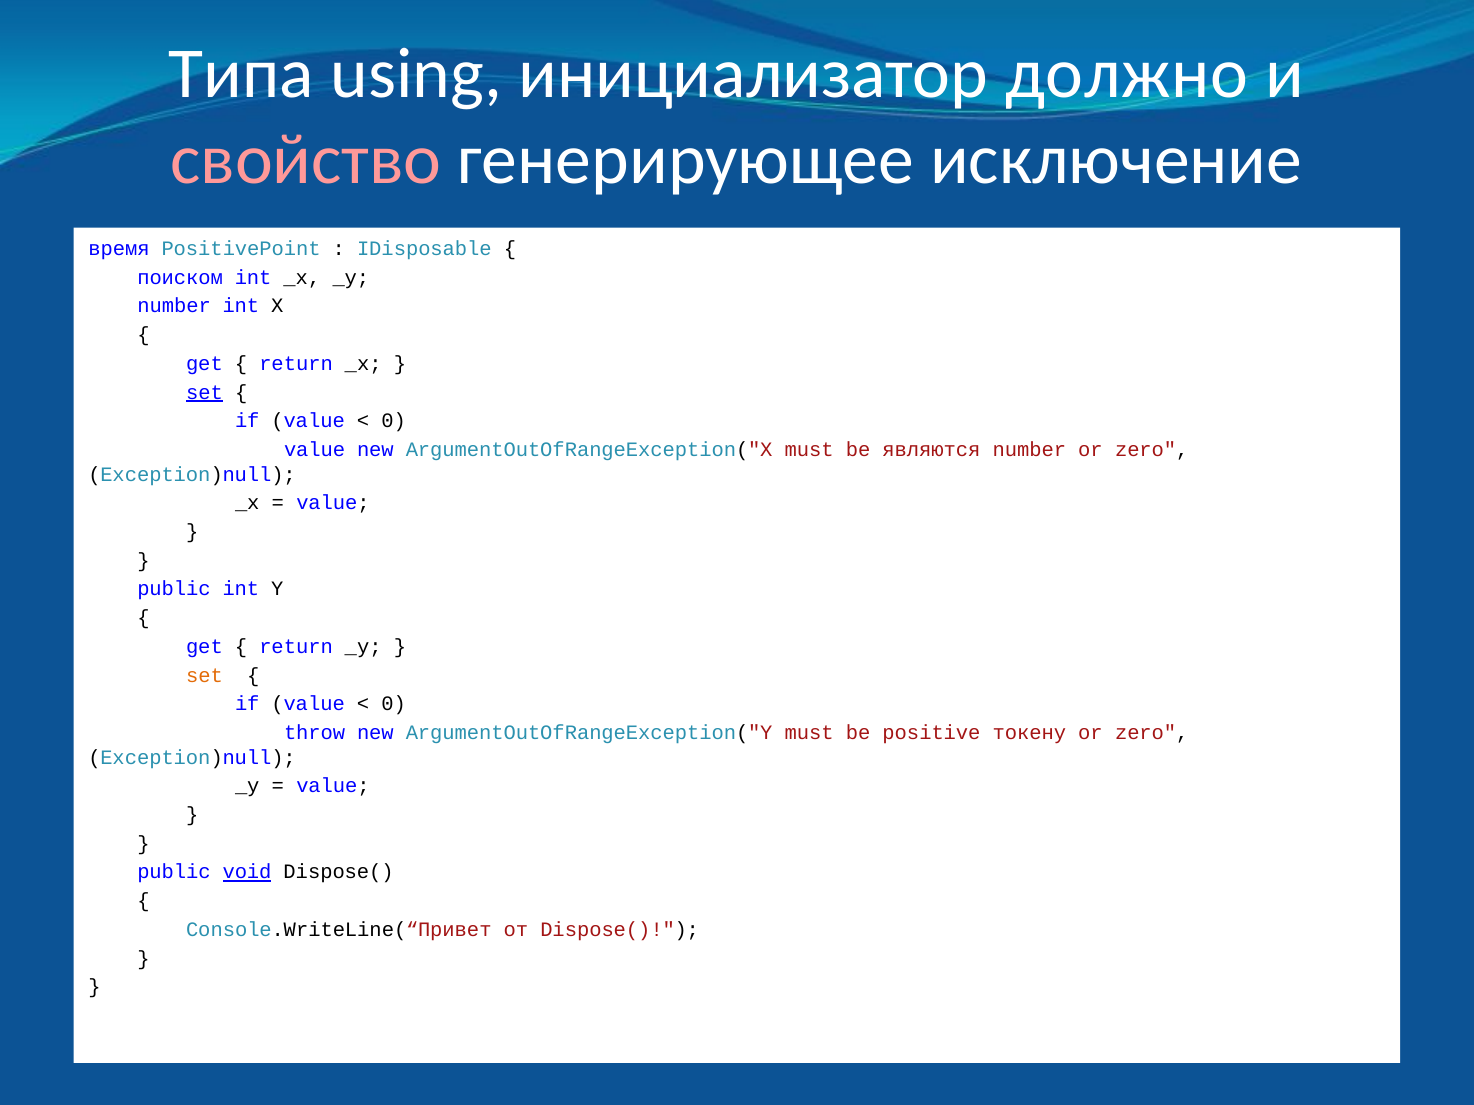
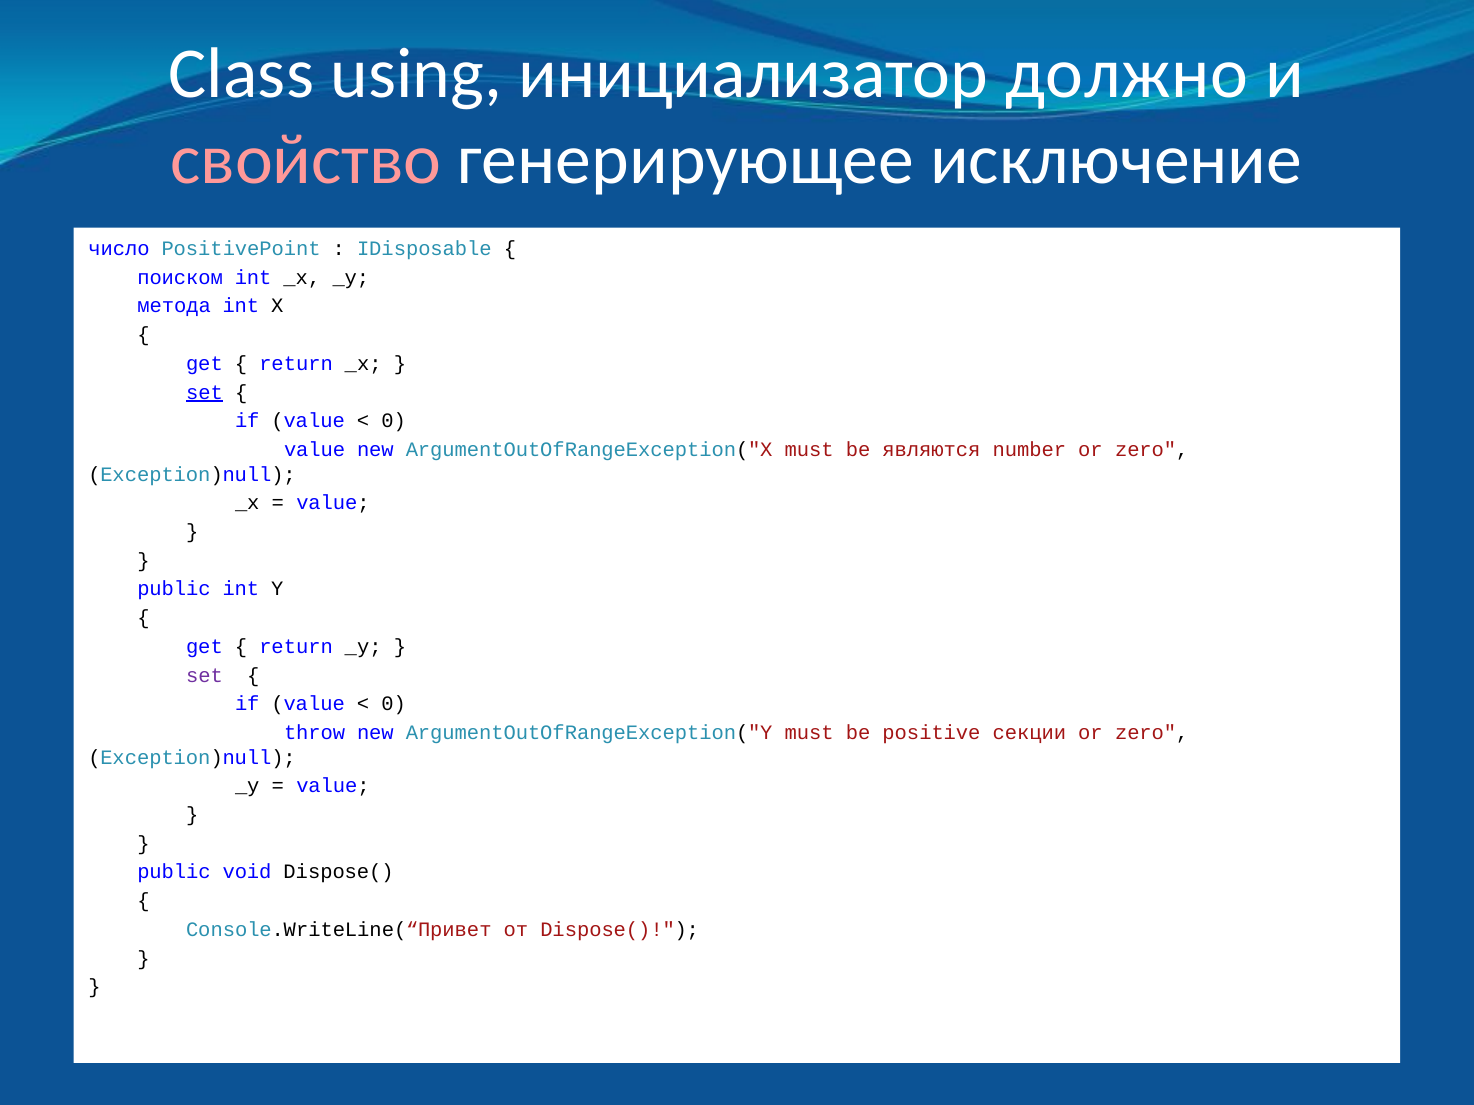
Типа: Типа -> Class (241, 74)
время: время -> число (119, 249)
number: number -> метода (174, 306)
set colour: orange -> purple (205, 676)
токену: токену -> секции (1029, 733)
void underline: present -> none (247, 873)
